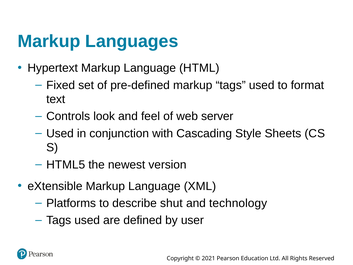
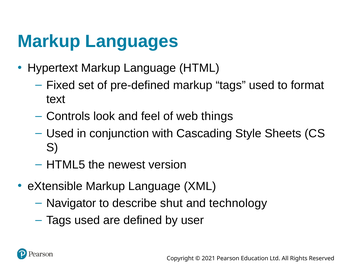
server: server -> things (217, 116)
Platforms: Platforms -> Navigator (71, 203)
